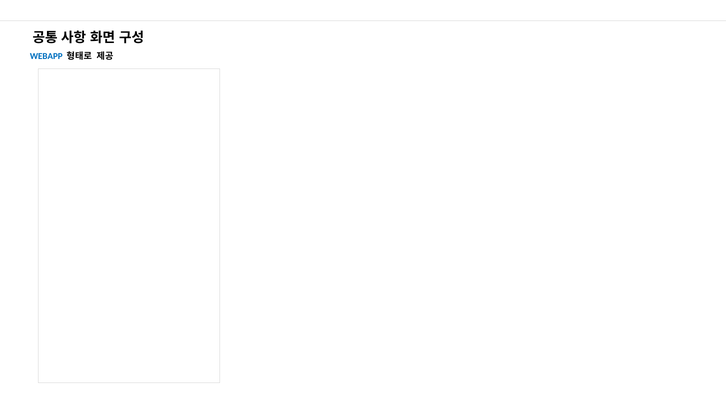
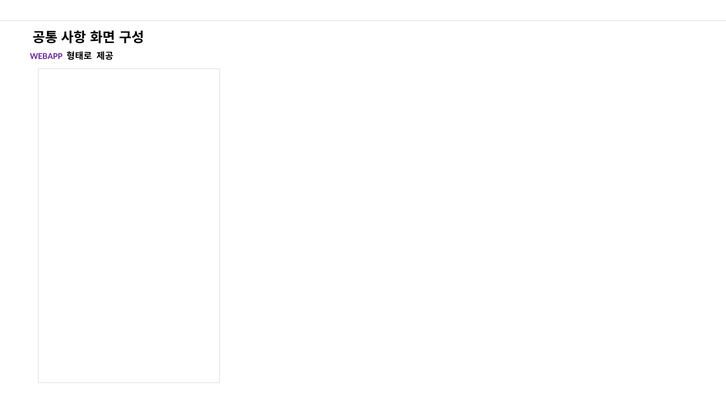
WEBAPP colour: blue -> purple (46, 56)
